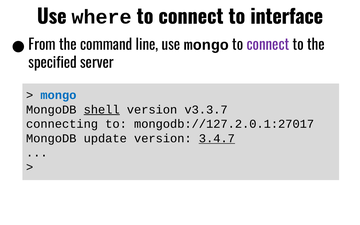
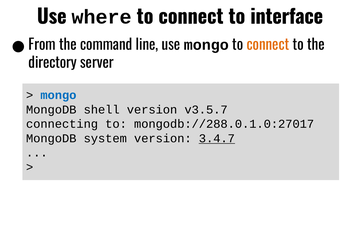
connect colour: purple -> orange (268, 45)
specified: specified -> directory (53, 63)
shell underline: present -> none (102, 110)
v3.3.7: v3.3.7 -> v3.5.7 (206, 110)
mongodb://127.2.0.1:27017: mongodb://127.2.0.1:27017 -> mongodb://288.0.1.0:27017 (224, 124)
update: update -> system (105, 138)
